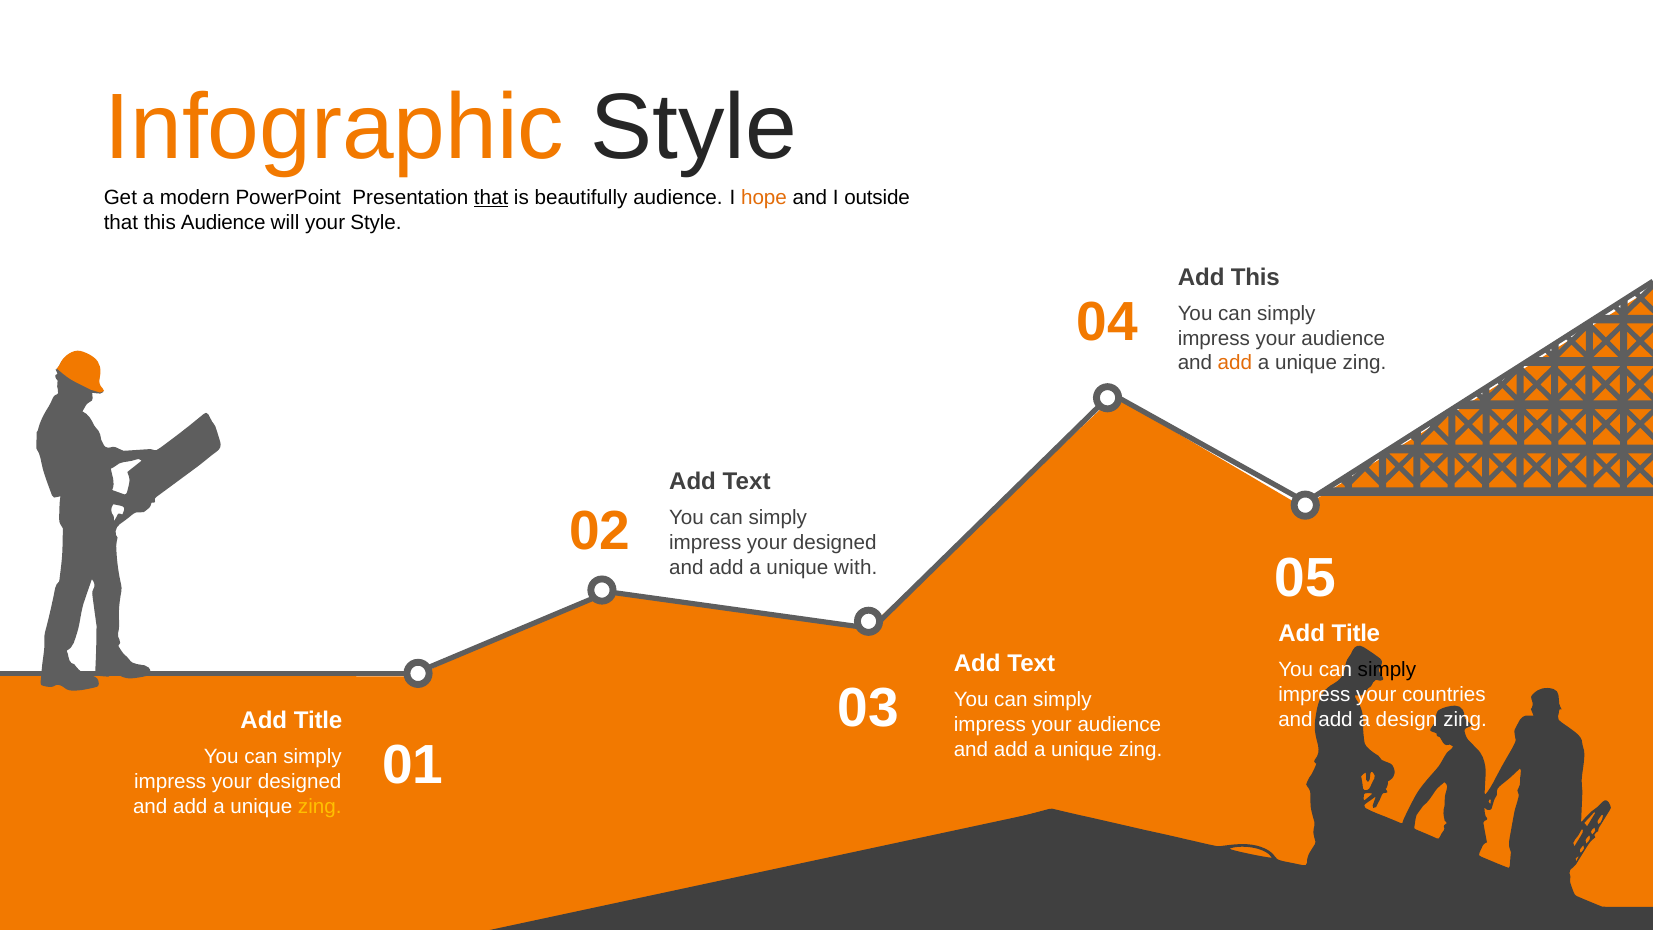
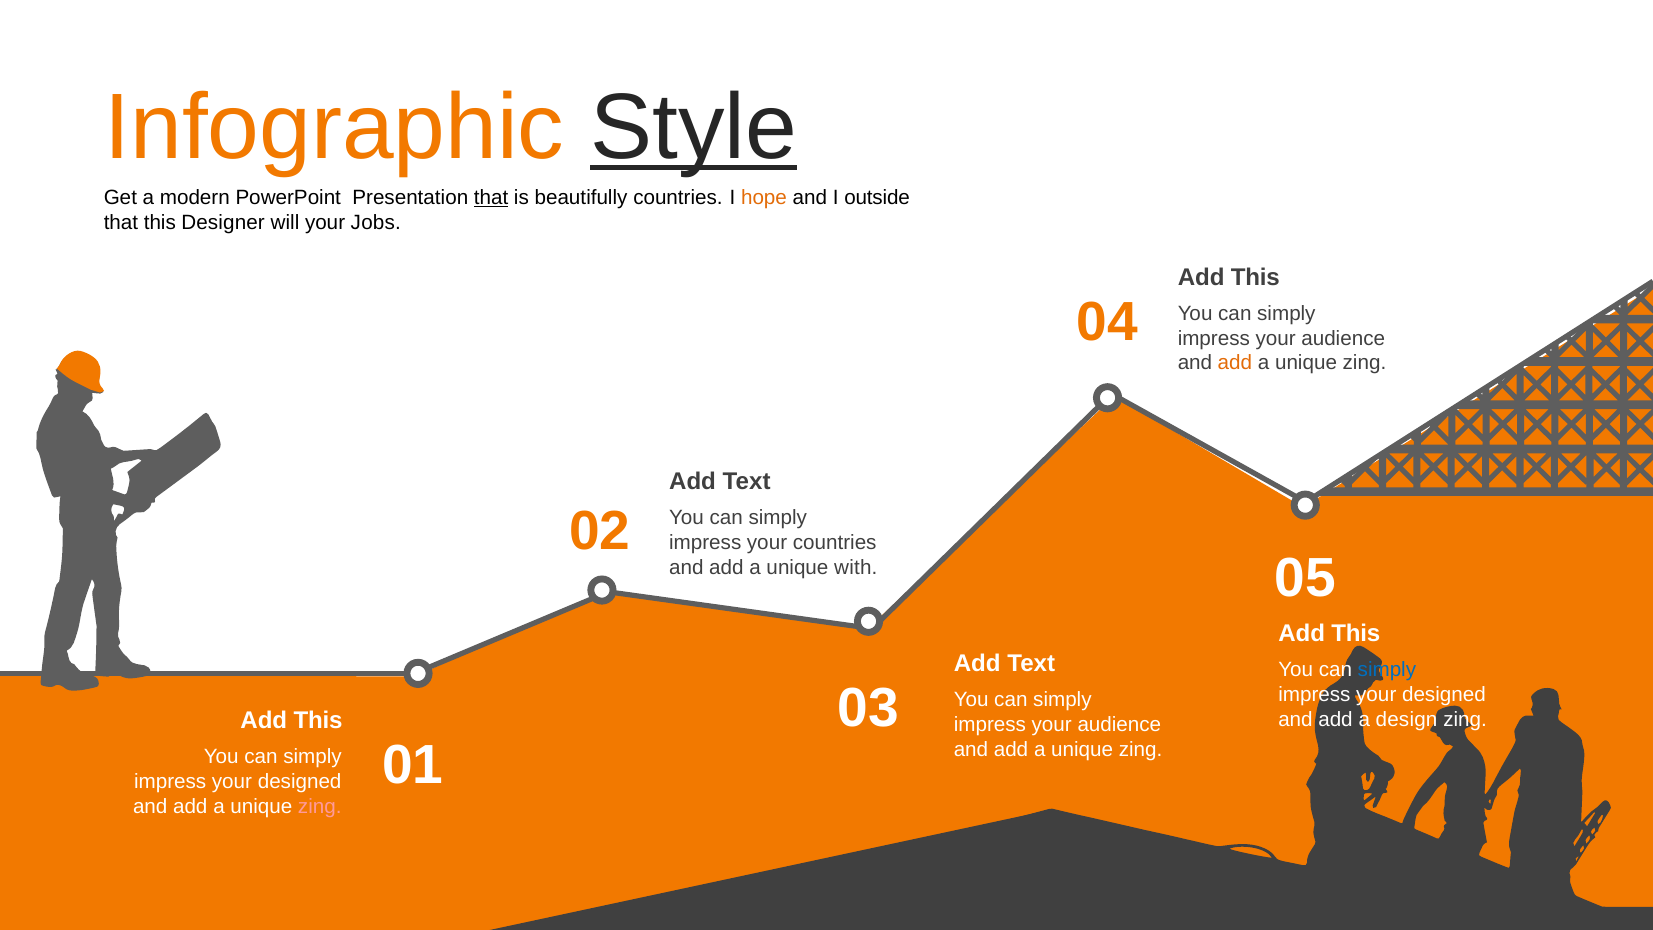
Style underline: none -> present (694, 128)
beautifully audience: audience -> countries (678, 198)
this Audience: Audience -> Designer (223, 222)
your Style: Style -> Jobs (376, 222)
designed: designed -> countries (835, 543)
Title: Title -> This (1356, 634)
simply colour: black -> blue (1387, 670)
countries: countries -> designed (1444, 695)
Title: Title -> This (318, 720)
zing colour: yellow -> pink (320, 806)
